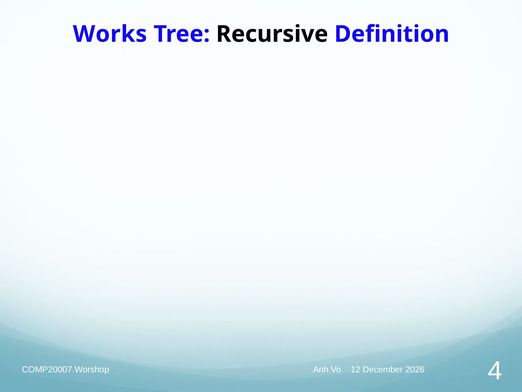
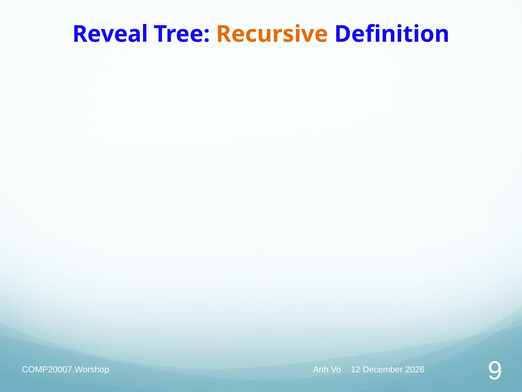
Works: Works -> Reveal (110, 34)
Recursive colour: black -> orange (272, 34)
4: 4 -> 9 (495, 370)
